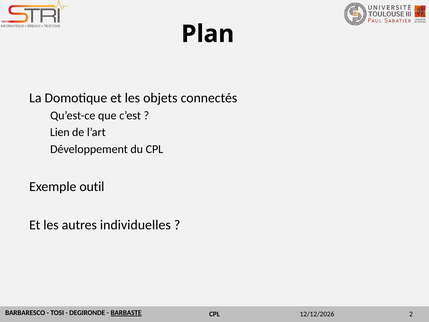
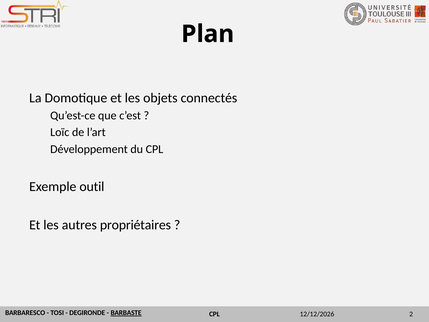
Lien: Lien -> Loïc (60, 132)
individuelles: individuelles -> propriétaires (135, 225)
